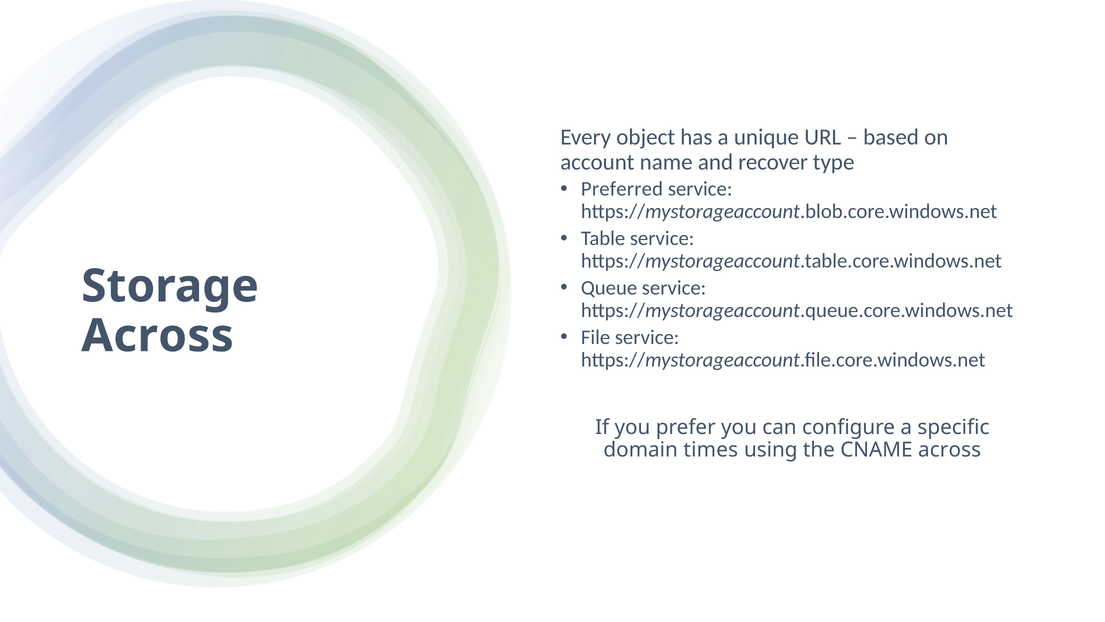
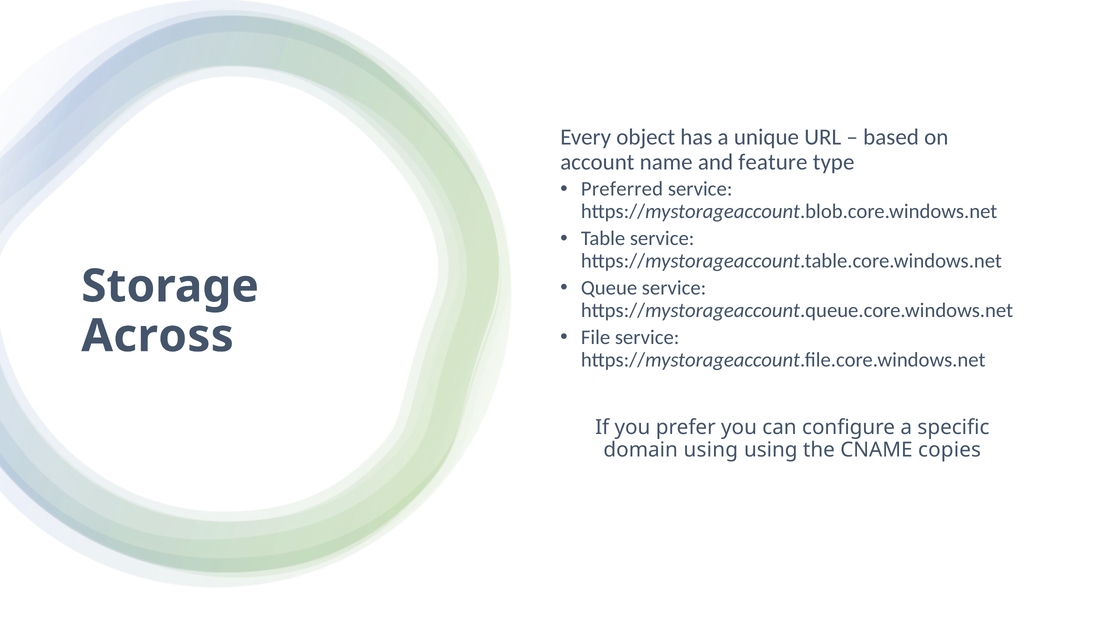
recover: recover -> feature (773, 162)
domain times: times -> using (711, 450)
CNAME across: across -> copies (950, 450)
